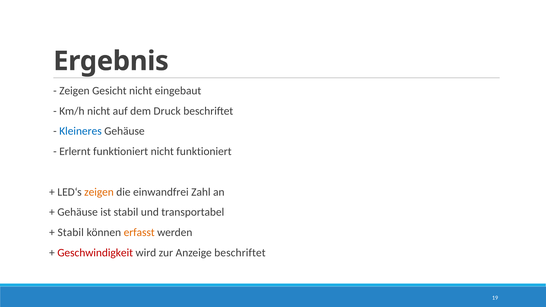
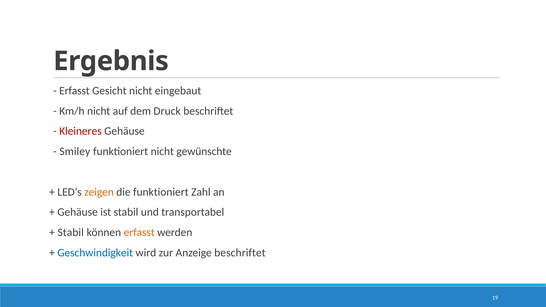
Zeigen: Zeigen -> Erfasst (74, 91)
Kleineres colour: blue -> red (80, 131)
Erlernt: Erlernt -> Smiley (75, 152)
nicht funktioniert: funktioniert -> gewünschte (204, 152)
die einwandfrei: einwandfrei -> funktioniert (161, 192)
Geschwindigkeit colour: red -> blue (95, 253)
